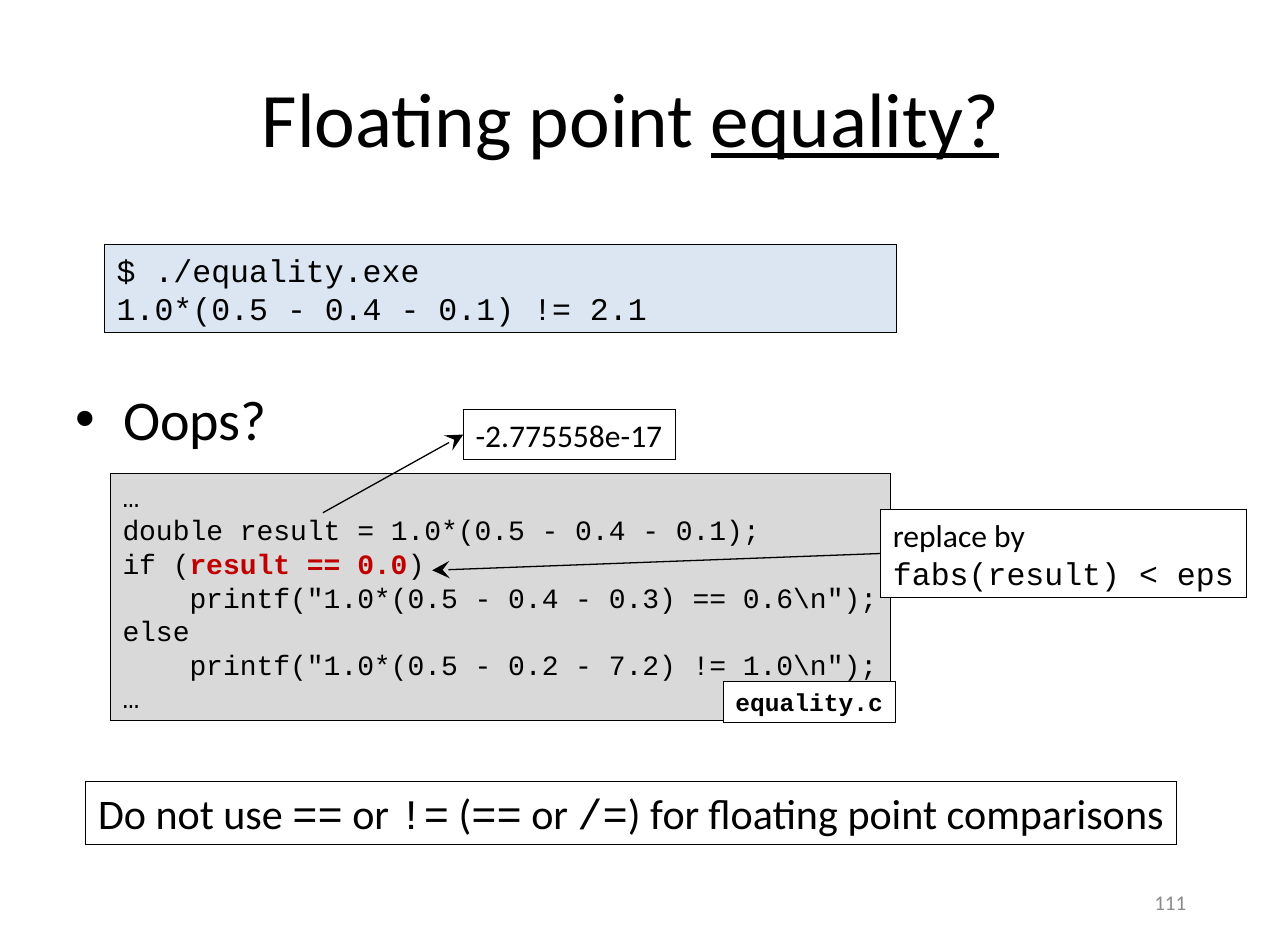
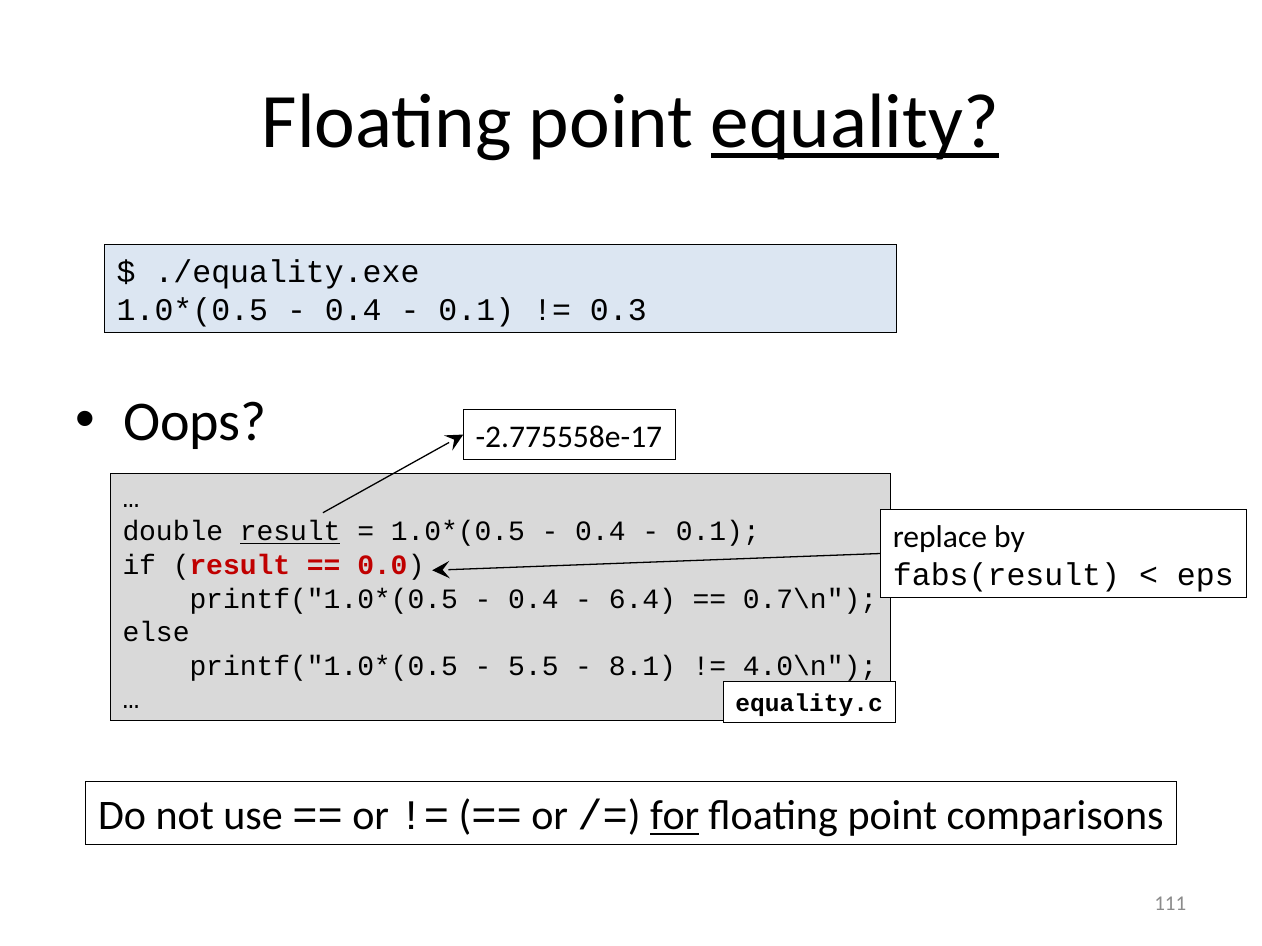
2.1: 2.1 -> 0.3 (618, 310)
result underline: none -> present (290, 532)
0.3: 0.3 -> 6.4 (642, 599)
0.6\n: 0.6\n -> 0.7\n (810, 599)
0.2: 0.2 -> 5.5 (533, 666)
7.2: 7.2 -> 8.1 (642, 666)
1.0\n: 1.0\n -> 4.0\n (810, 666)
for underline: none -> present (675, 816)
